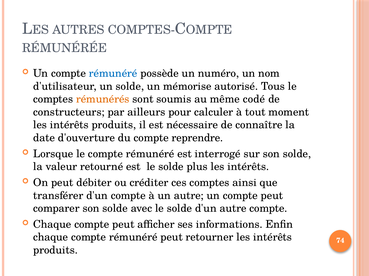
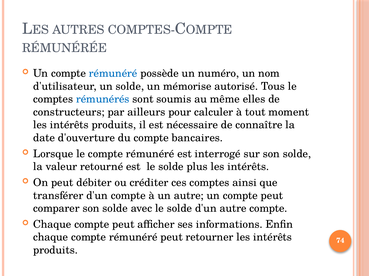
rémunérés colour: orange -> blue (103, 99)
codé: codé -> elles (254, 99)
reprendre: reprendre -> bancaires (197, 138)
